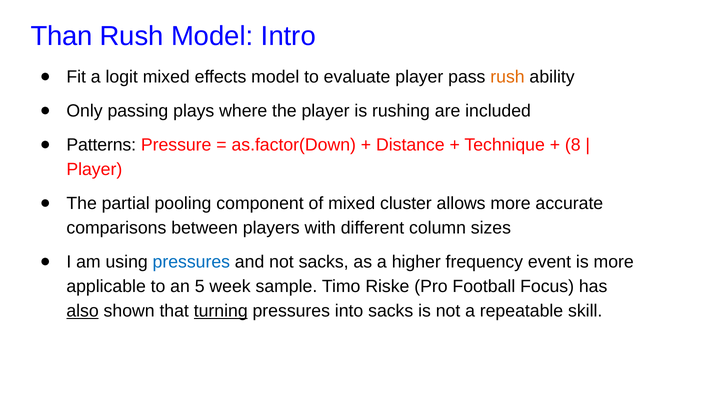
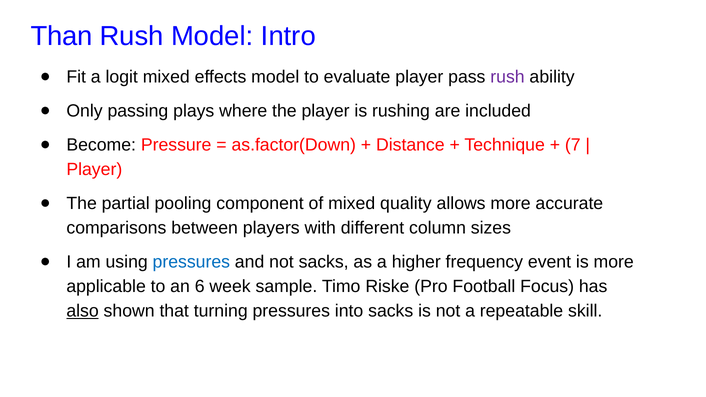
rush colour: orange -> purple (508, 77)
Patterns: Patterns -> Become (101, 145)
8: 8 -> 7 (573, 145)
cluster: cluster -> quality (406, 204)
5: 5 -> 6 (200, 286)
turning underline: present -> none (221, 311)
